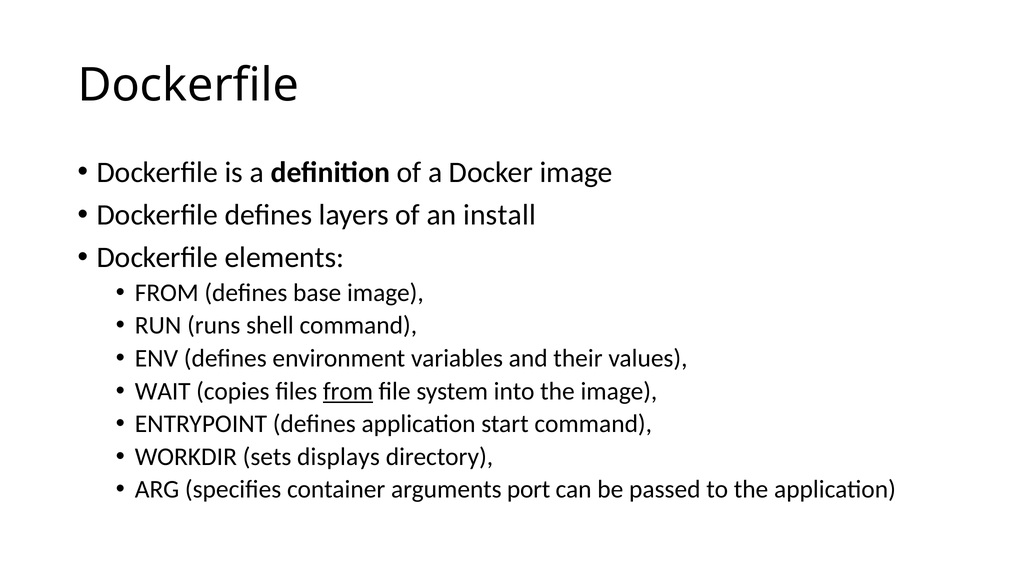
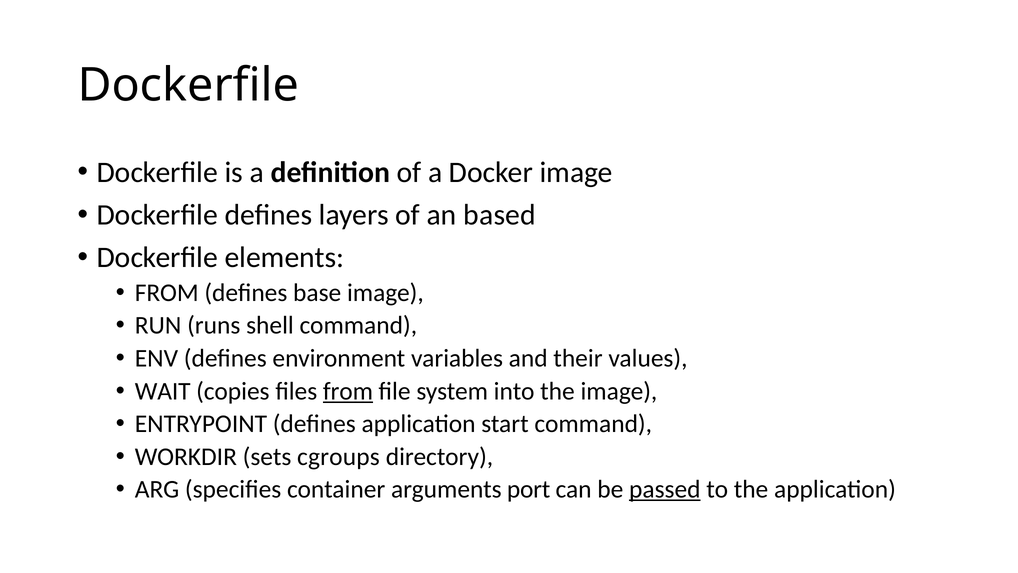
install: install -> based (500, 215)
displays: displays -> cgroups (338, 456)
passed underline: none -> present (665, 489)
